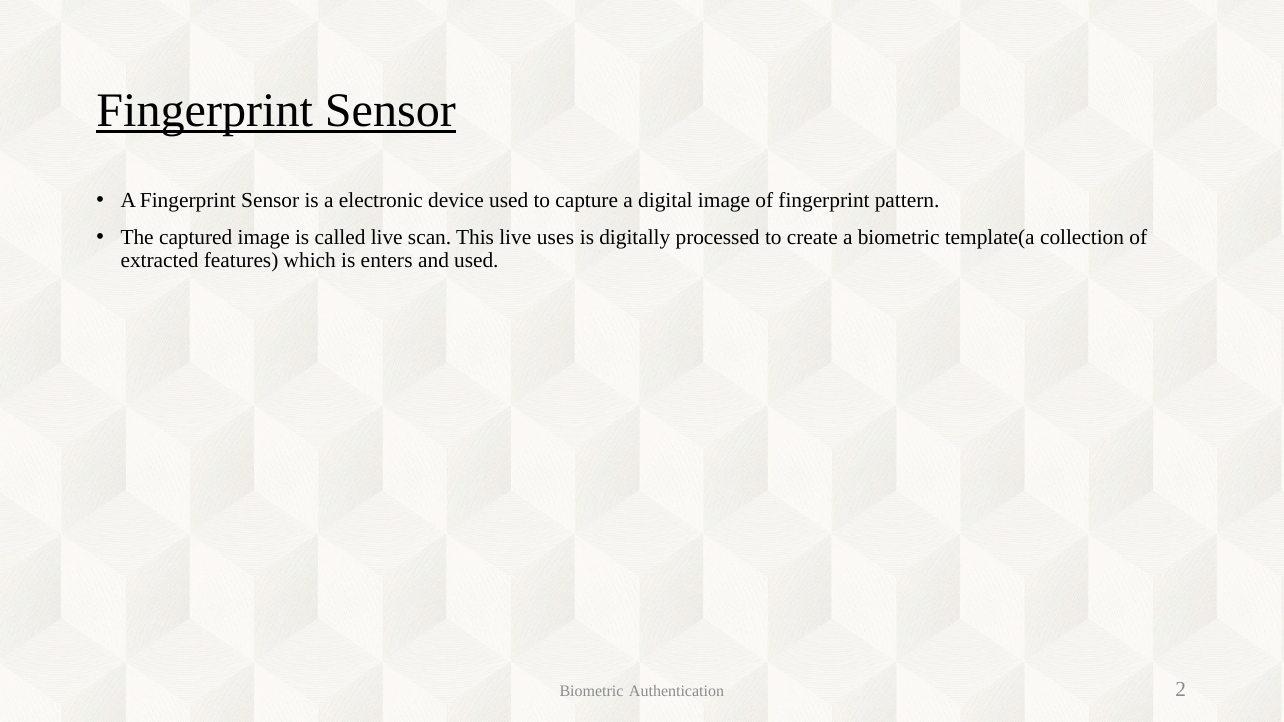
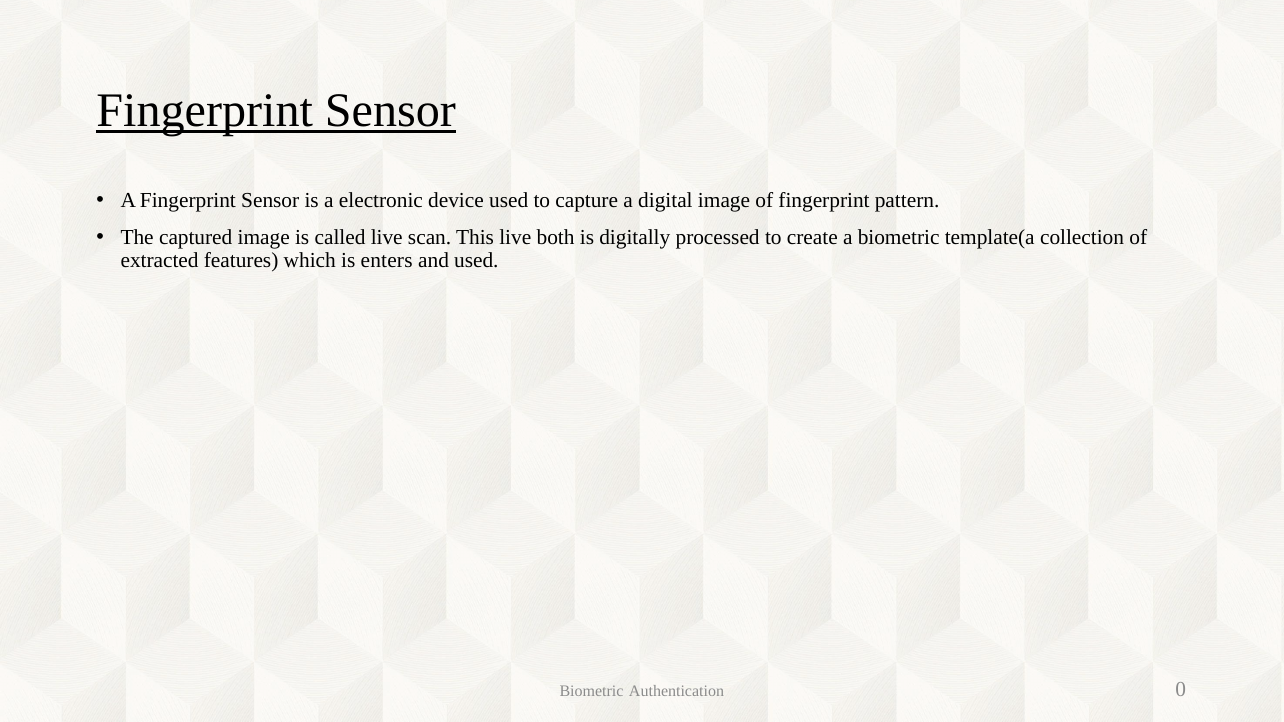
uses: uses -> both (556, 237)
2: 2 -> 0 (1181, 690)
